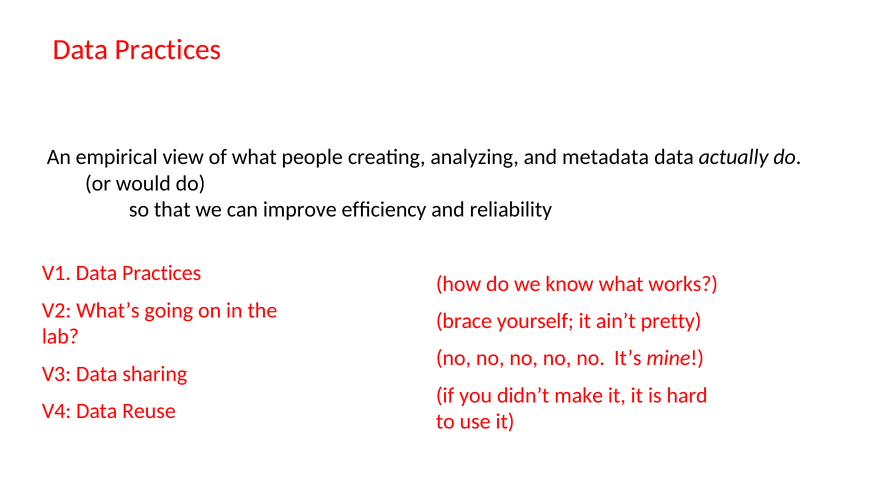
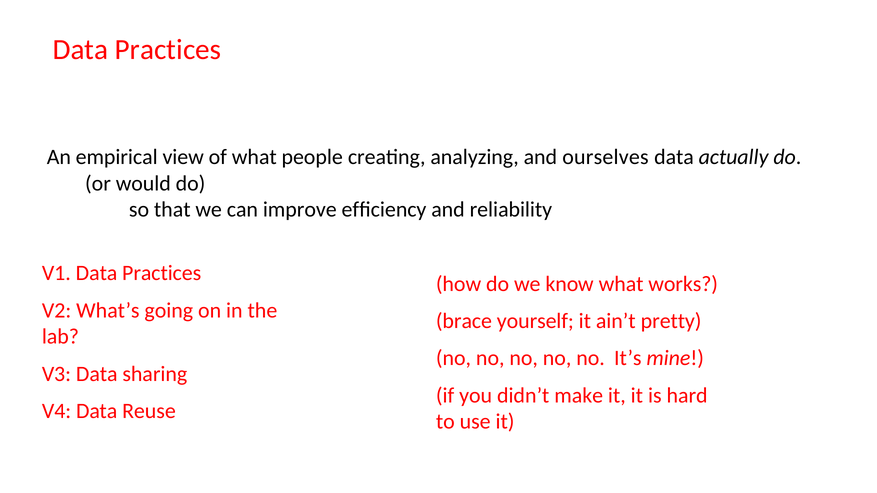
metadata: metadata -> ourselves (605, 157)
